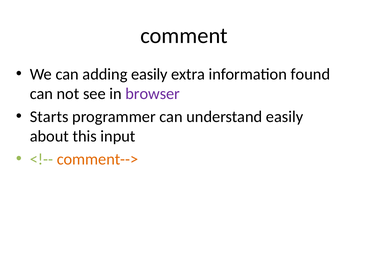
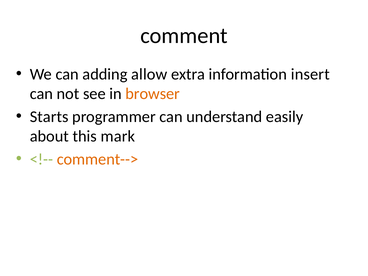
adding easily: easily -> allow (149, 74)
found: found -> insert (310, 74)
browser colour: purple -> orange (153, 94)
input: input -> mark (118, 136)
